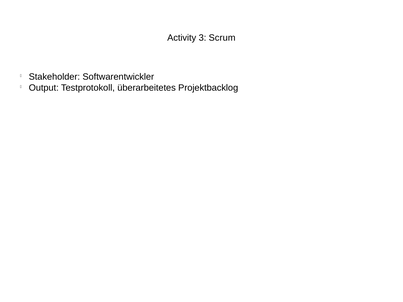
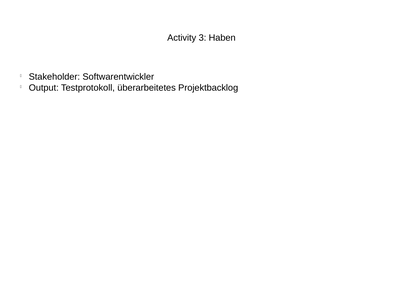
Scrum: Scrum -> Haben (222, 38)
